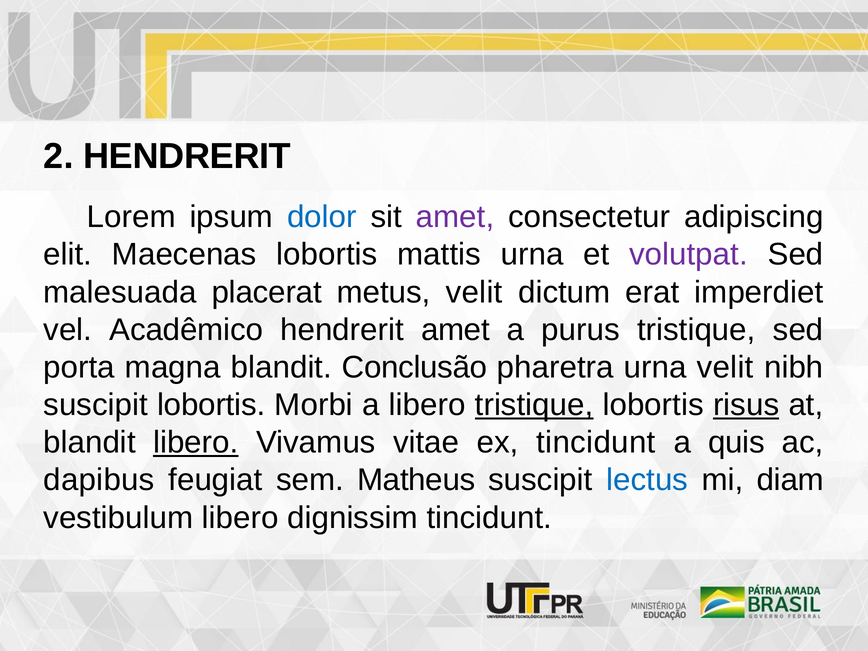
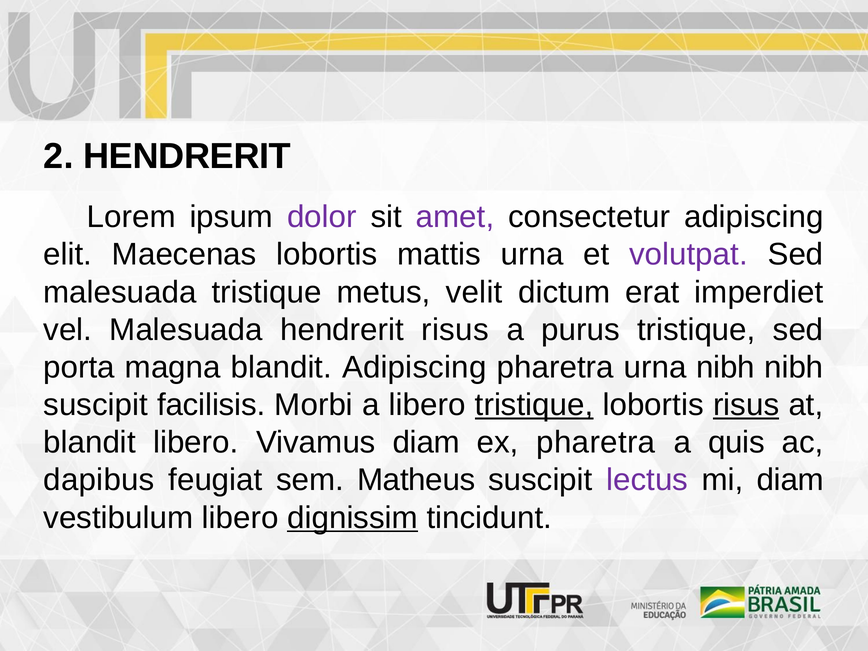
dolor colour: blue -> purple (322, 217)
malesuada placerat: placerat -> tristique (267, 292)
vel Acadêmico: Acadêmico -> Malesuada (186, 330)
hendrerit amet: amet -> risus (455, 330)
blandit Conclusão: Conclusão -> Adipiscing (414, 367)
urna velit: velit -> nibh (725, 367)
suscipit lobortis: lobortis -> facilisis (211, 405)
libero underline: present -> none (196, 443)
Vivamus vitae: vitae -> diam (426, 443)
ex tincidunt: tincidunt -> pharetra (596, 443)
lectus colour: blue -> purple (647, 480)
dignissim underline: none -> present (353, 518)
